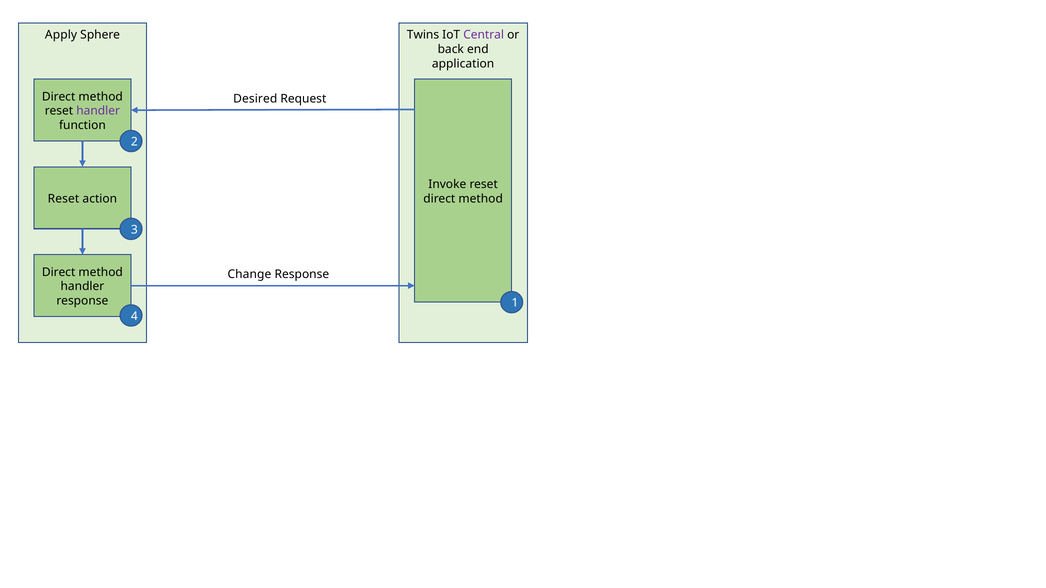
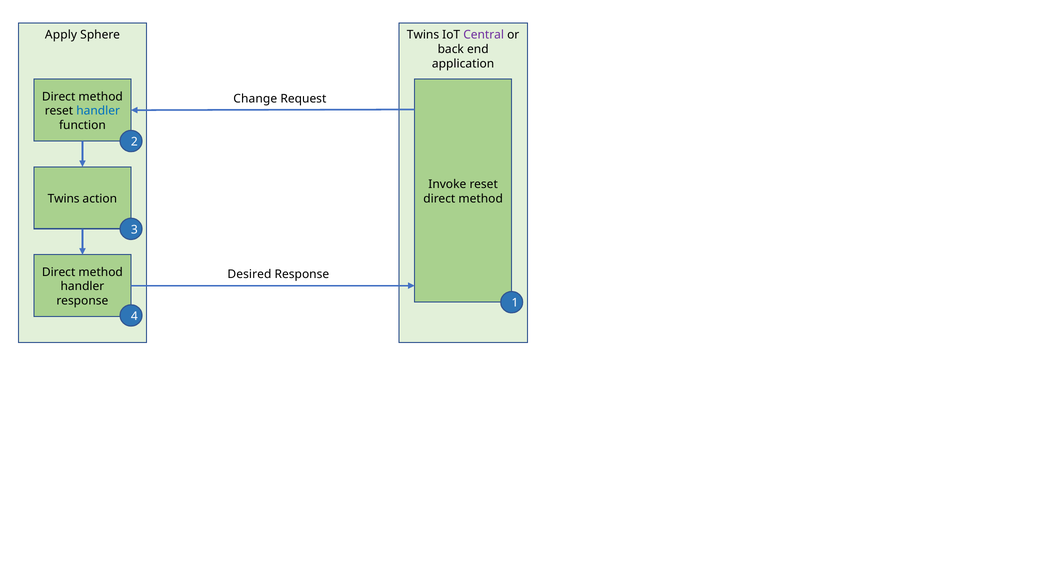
Desired: Desired -> Change (255, 99)
handler colour: purple -> blue (98, 111)
Reset: Reset -> Twins (64, 199)
Change: Change -> Desired (249, 275)
